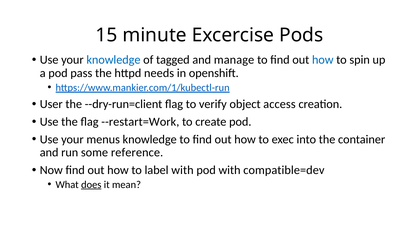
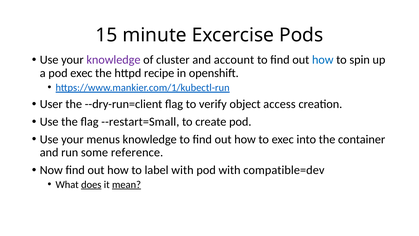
knowledge colour: blue -> purple (113, 60)
tagged: tagged -> cluster (173, 60)
manage: manage -> account (234, 60)
pod pass: pass -> exec (81, 73)
needs: needs -> recipe (159, 73)
--restart=Work: --restart=Work -> --restart=Small (140, 122)
mean underline: none -> present (126, 184)
